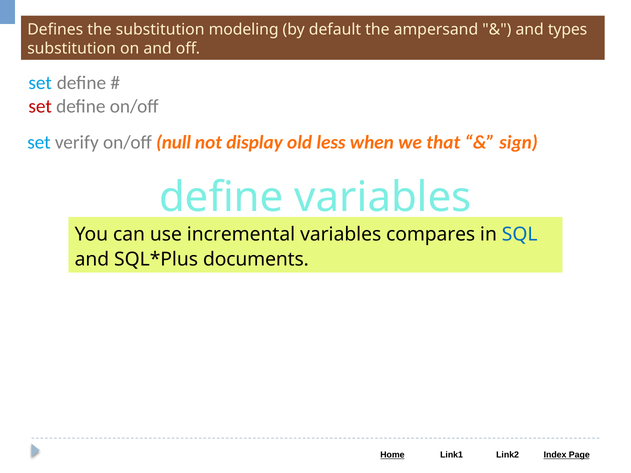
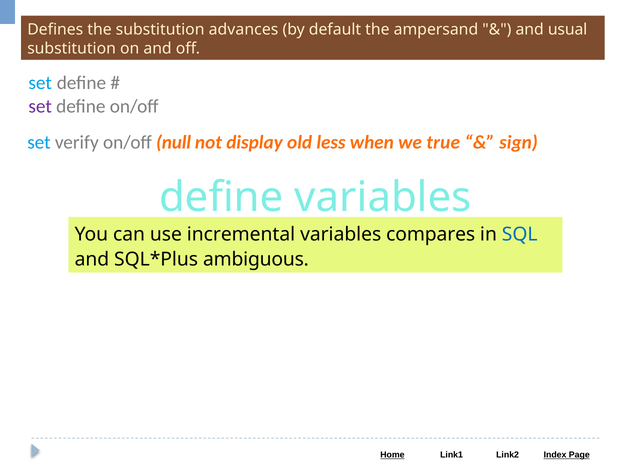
modeling: modeling -> advances (244, 29)
types: types -> usual (568, 29)
set colour: red -> purple (40, 106)
that: that -> true (443, 143)
documents: documents -> ambiguous (256, 259)
